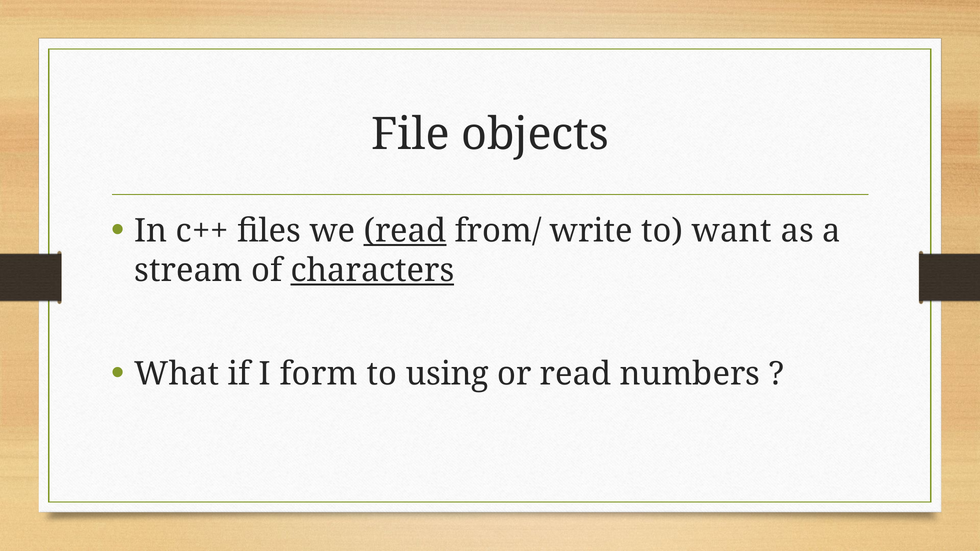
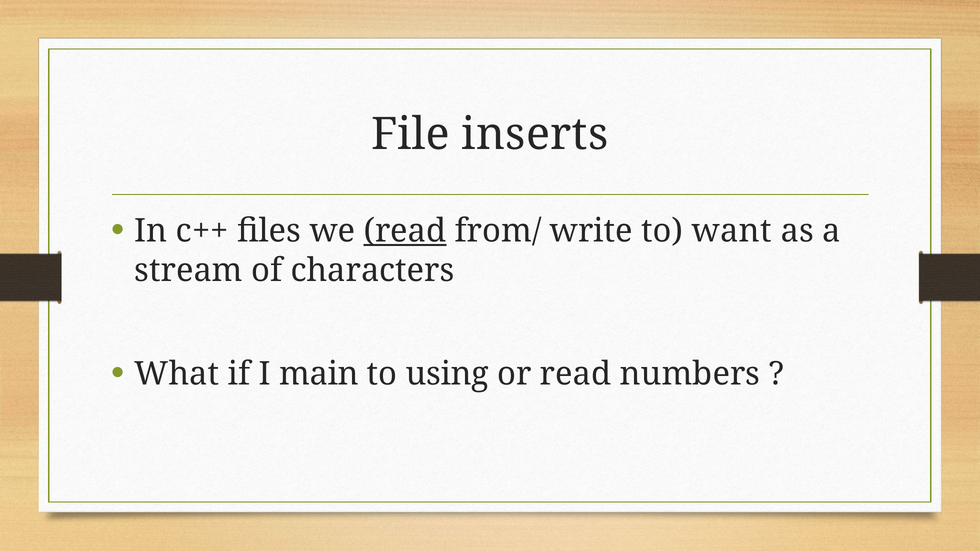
objects: objects -> inserts (535, 134)
characters underline: present -> none (372, 270)
form: form -> main (319, 374)
